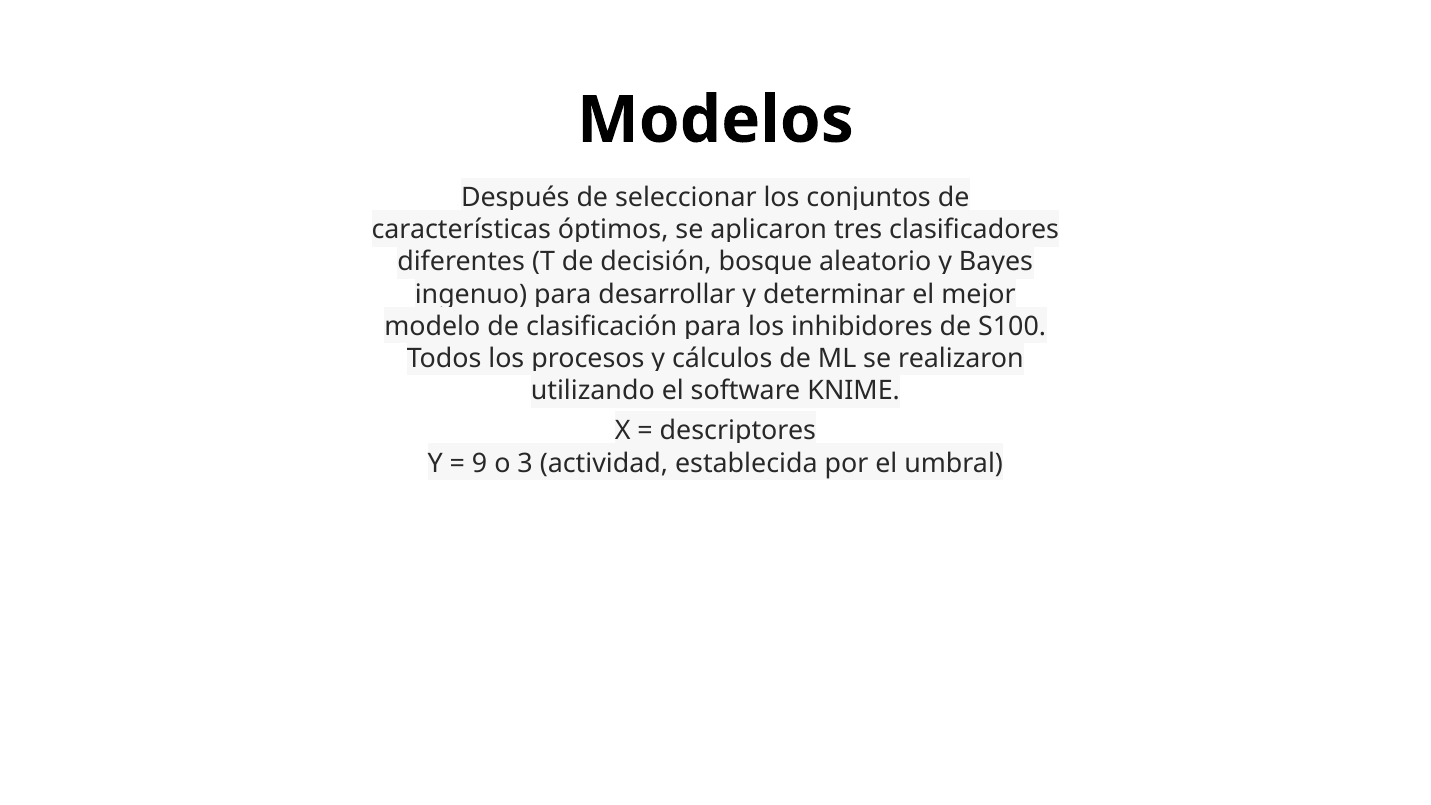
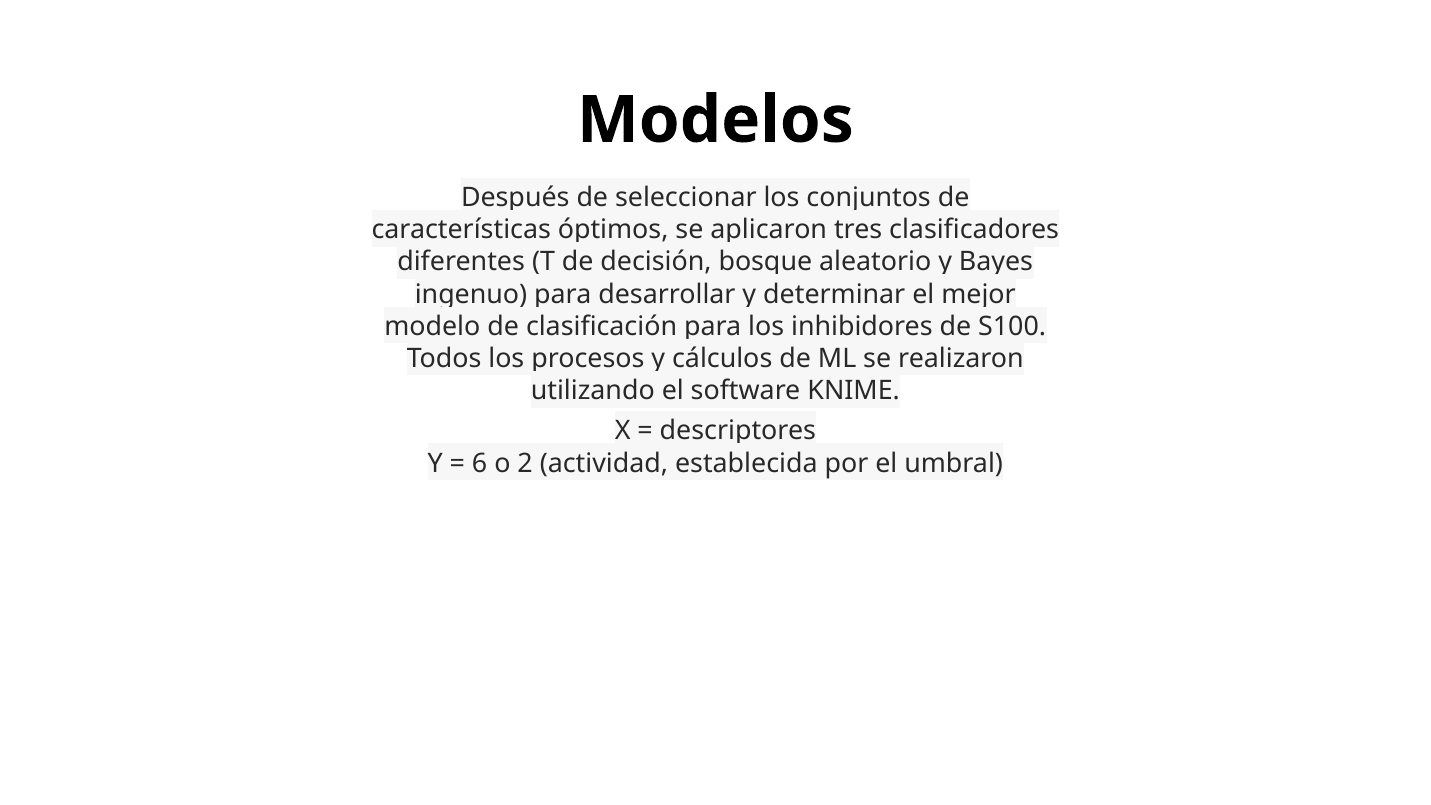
9: 9 -> 6 (480, 463)
3: 3 -> 2 (525, 463)
